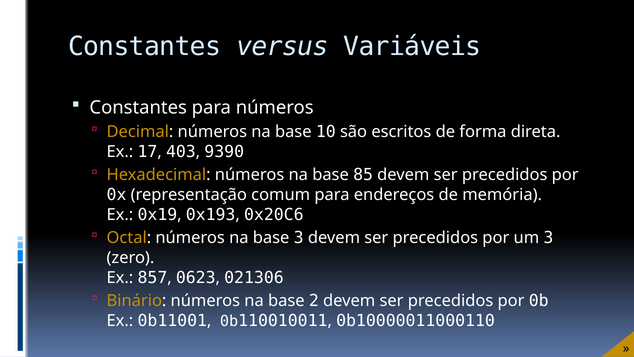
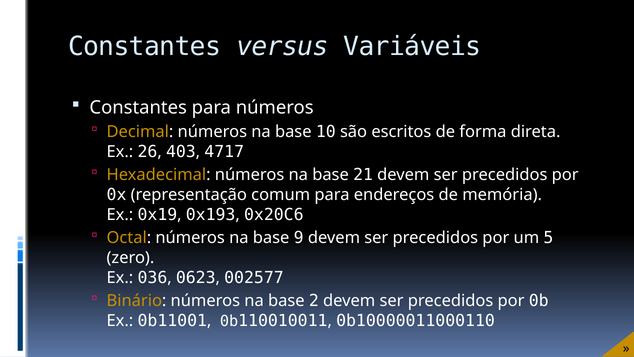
17: 17 -> 26 (148, 152)
9390: 9390 -> 4717 (224, 152)
85: 85 -> 21 (363, 175)
base 3: 3 -> 9 (299, 238)
um 3: 3 -> 5 (548, 238)
857: 857 -> 036 (152, 277)
021306: 021306 -> 002577 (254, 277)
